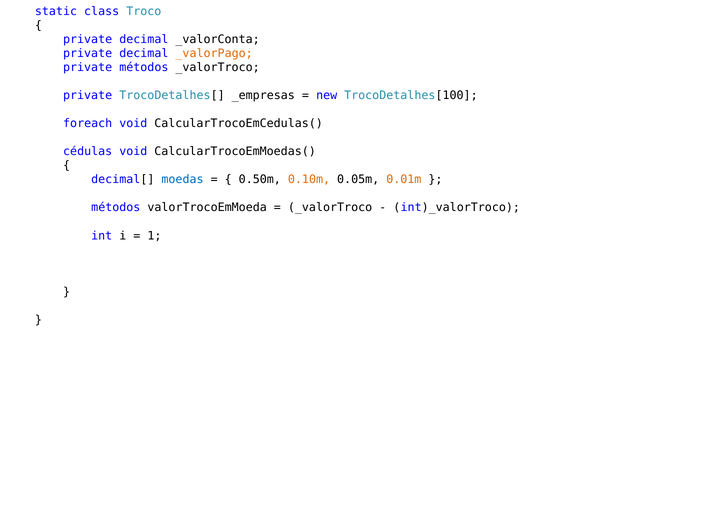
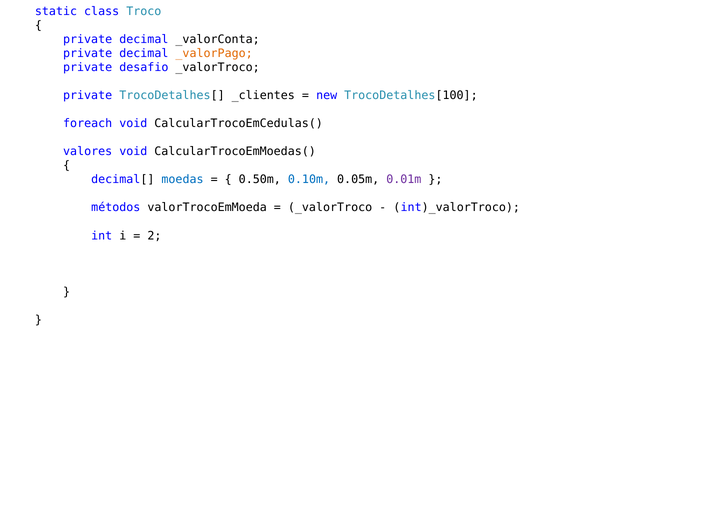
private métodos: métodos -> desafio (144, 67)
_empresas: _empresas -> _clientes (263, 95)
cédulas: cédulas -> valores (88, 151)
0.10m colour: orange -> blue (309, 179)
0.01m colour: orange -> purple (404, 179)
1: 1 -> 2 (154, 236)
